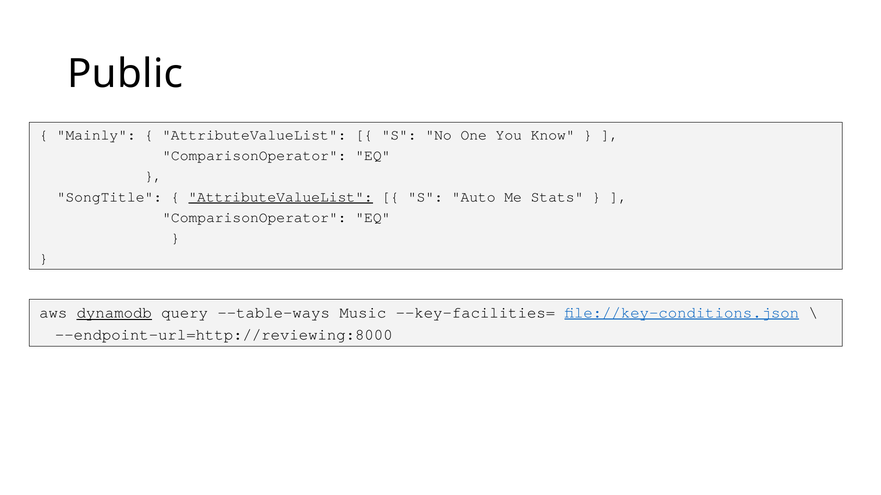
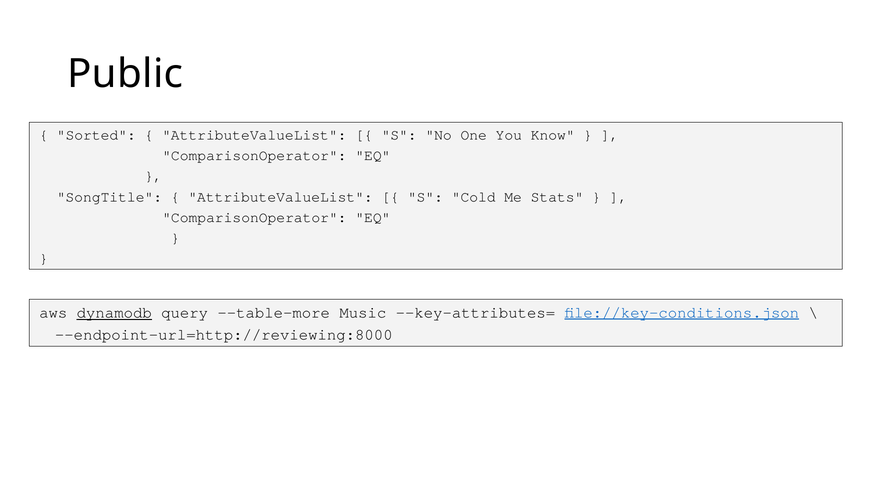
Mainly: Mainly -> Sorted (96, 135)
AttributeValueList underline: present -> none (281, 197)
Auto: Auto -> Cold (474, 197)
--table-ways: --table-ways -> --table-more (274, 313)
--key-facilities=: --key-facilities= -> --key-attributes= (475, 313)
